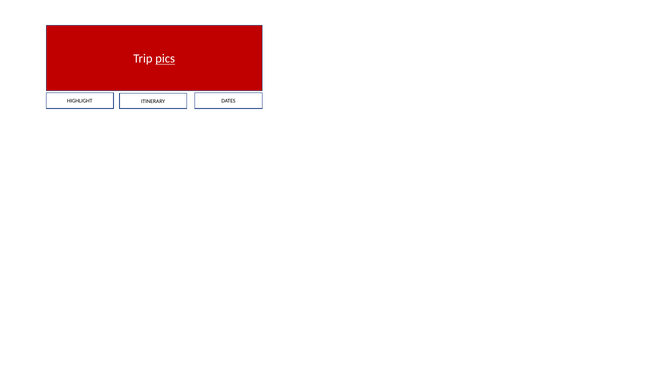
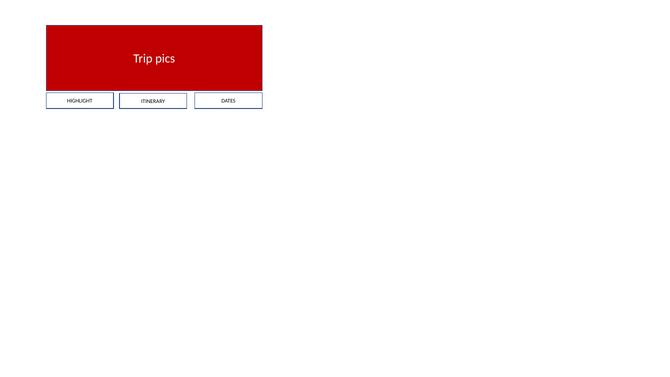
pics underline: present -> none (165, 59)
